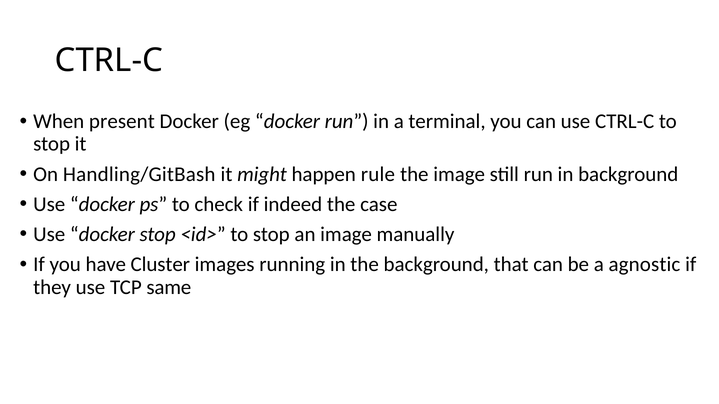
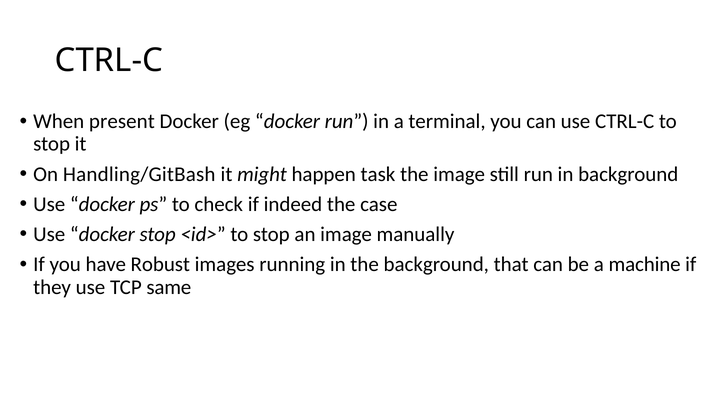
rule: rule -> task (378, 174)
Cluster: Cluster -> Robust (160, 265)
agnostic: agnostic -> machine (645, 265)
